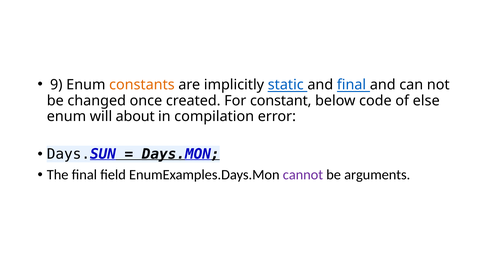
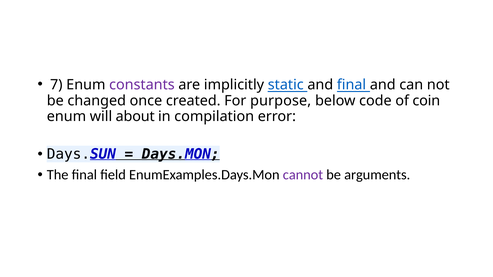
9: 9 -> 7 (56, 85)
constants colour: orange -> purple (142, 85)
constant: constant -> purpose (281, 101)
else: else -> coin (426, 101)
